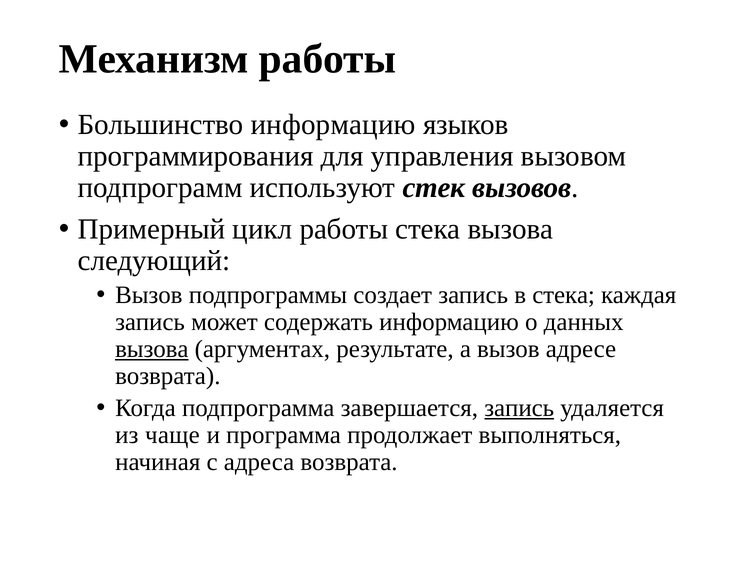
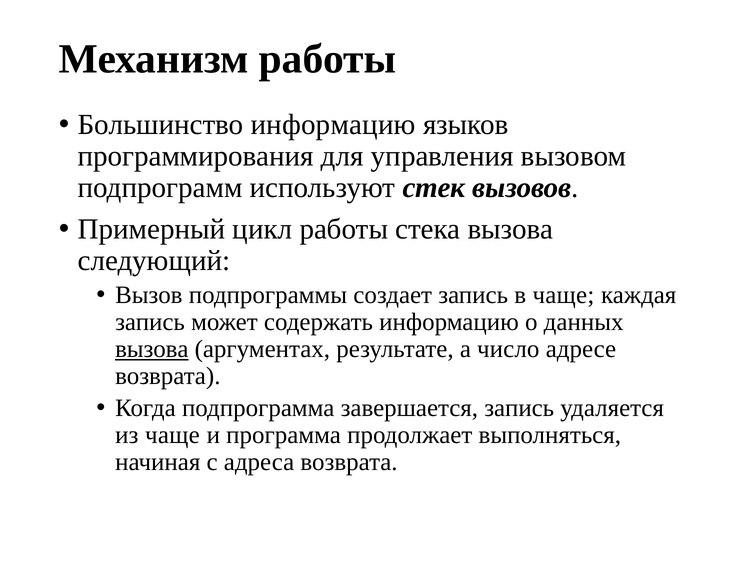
в стека: стека -> чаще (563, 295)
а вызов: вызов -> число (508, 349)
запись underline: present -> none (519, 408)
